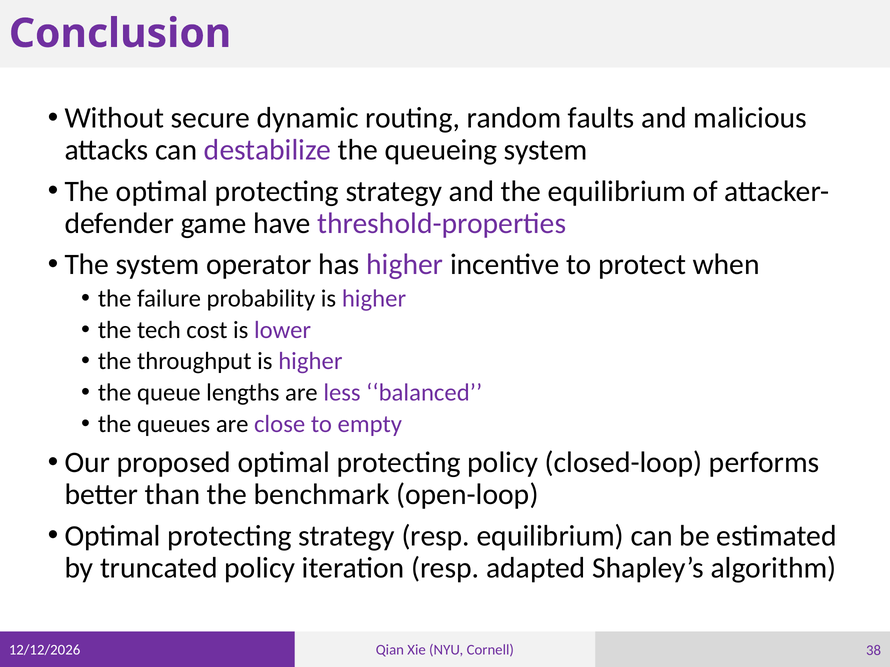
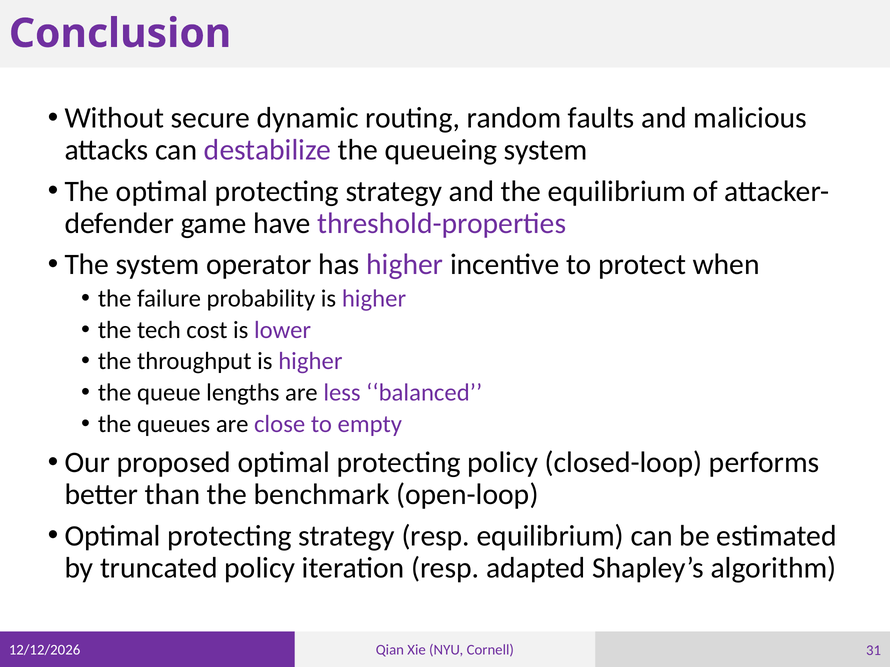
38: 38 -> 31 (874, 651)
